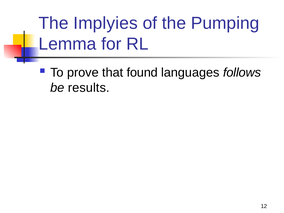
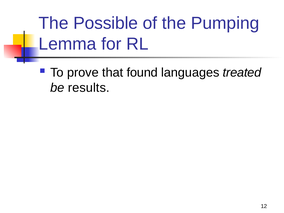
Implyies: Implyies -> Possible (106, 23)
follows: follows -> treated (242, 73)
